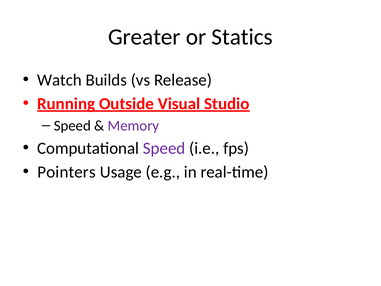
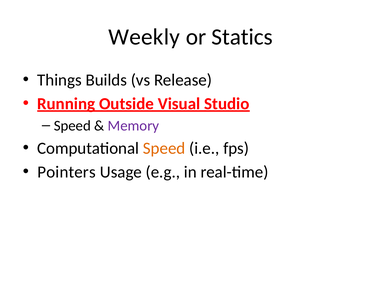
Greater: Greater -> Weekly (144, 37)
Watch: Watch -> Things (59, 80)
Speed colour: purple -> orange (164, 148)
